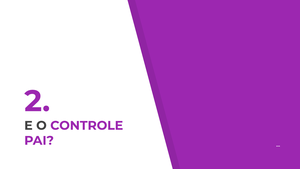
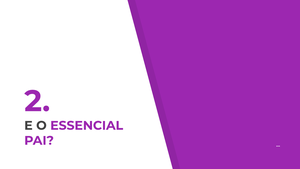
CONTROLE: CONTROLE -> ESSENCIAL (87, 125)
